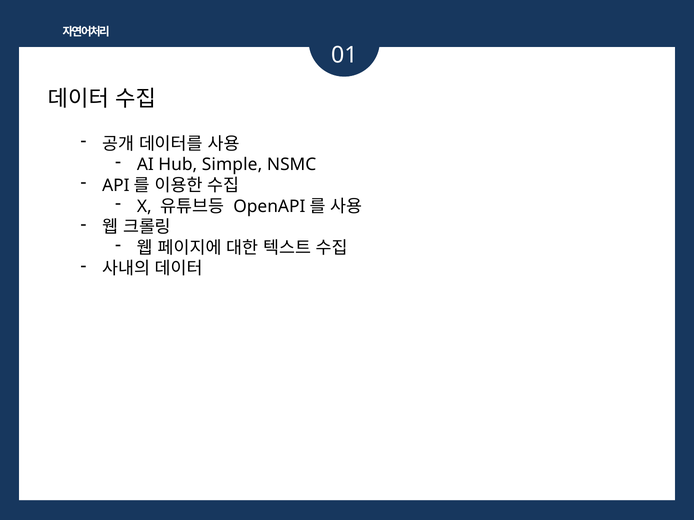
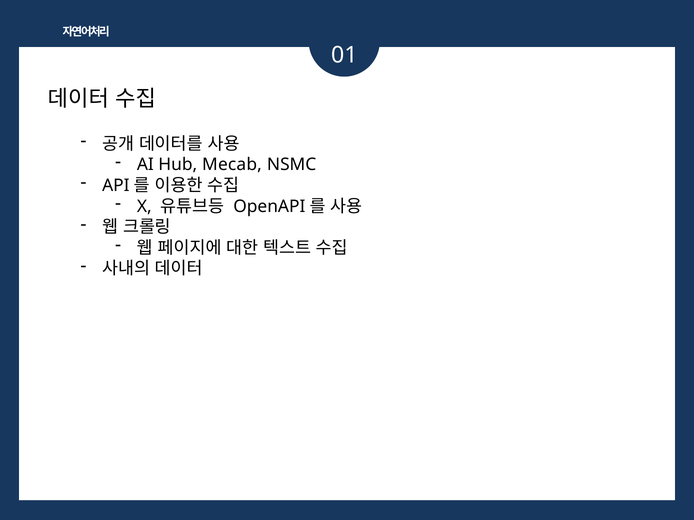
Simple: Simple -> Mecab (232, 165)
